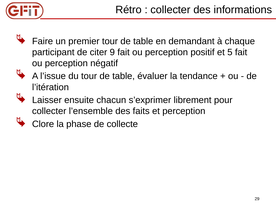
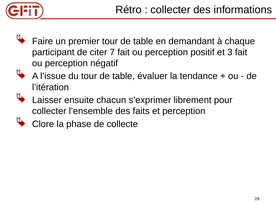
9: 9 -> 7 (112, 52)
5: 5 -> 3 (230, 52)
